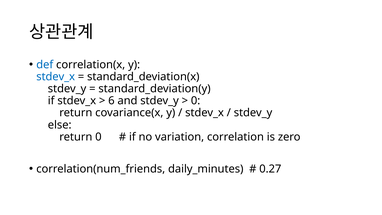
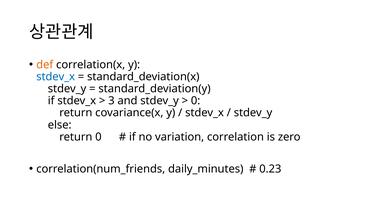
def colour: blue -> orange (45, 65)
6: 6 -> 3 (111, 101)
0.27: 0.27 -> 0.23 (270, 169)
